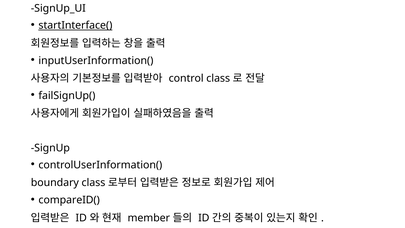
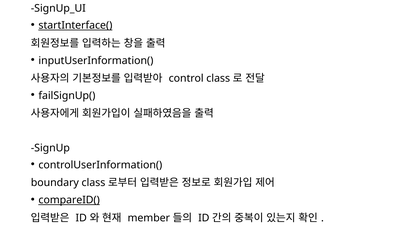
compareID( underline: none -> present (69, 200)
